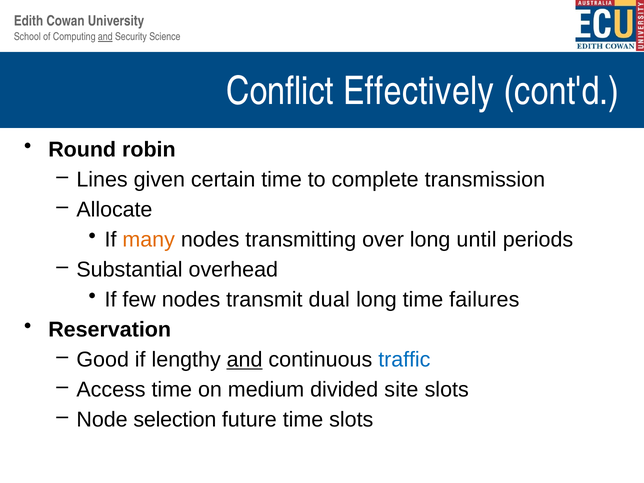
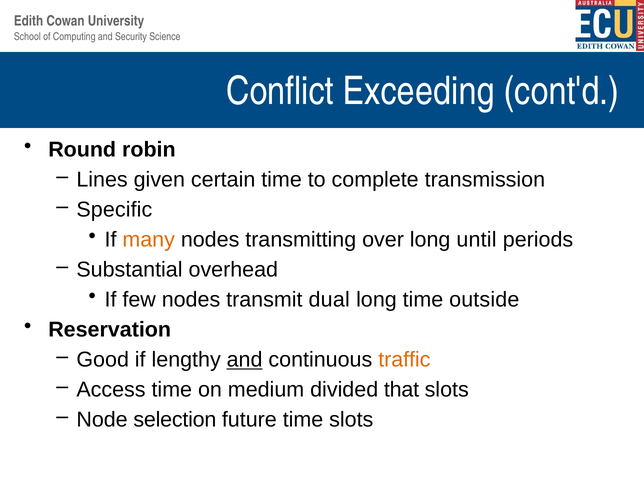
and underline: present -> none (105, 37)
Effectively: Effectively -> Exceeding (419, 91)
Allocate: Allocate -> Specific (114, 210)
failures: failures -> outside (484, 300)
traffic colour: blue -> orange (404, 360)
site: site -> that (402, 390)
